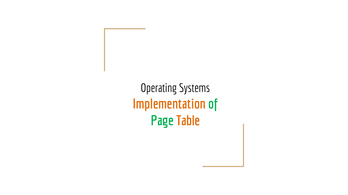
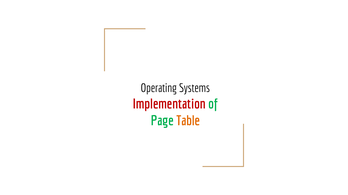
Implementation colour: orange -> red (169, 104)
